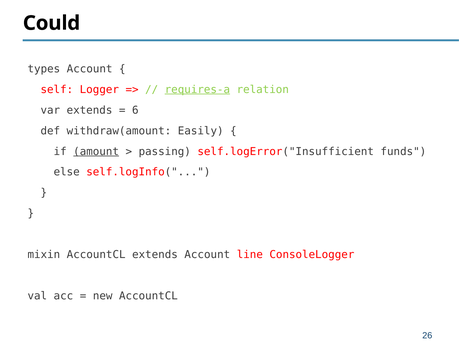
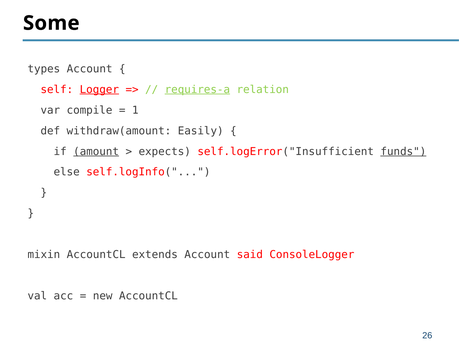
Could: Could -> Some (51, 23)
Logger underline: none -> present (99, 90)
var extends: extends -> compile (90, 110)
6: 6 -> 1 (135, 110)
passing: passing -> expects (165, 152)
funds underline: none -> present (403, 152)
line: line -> said (250, 255)
